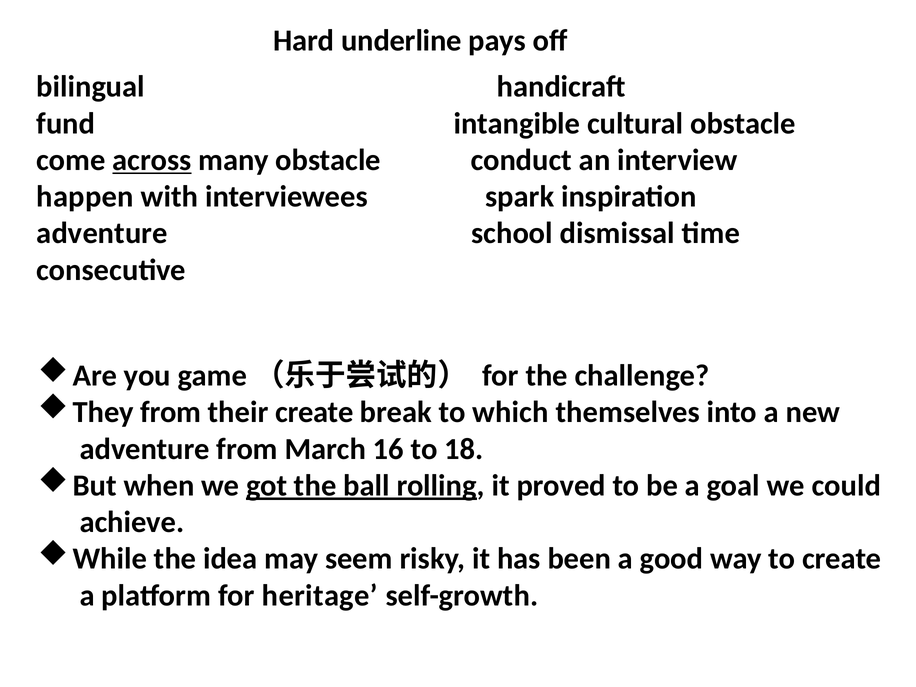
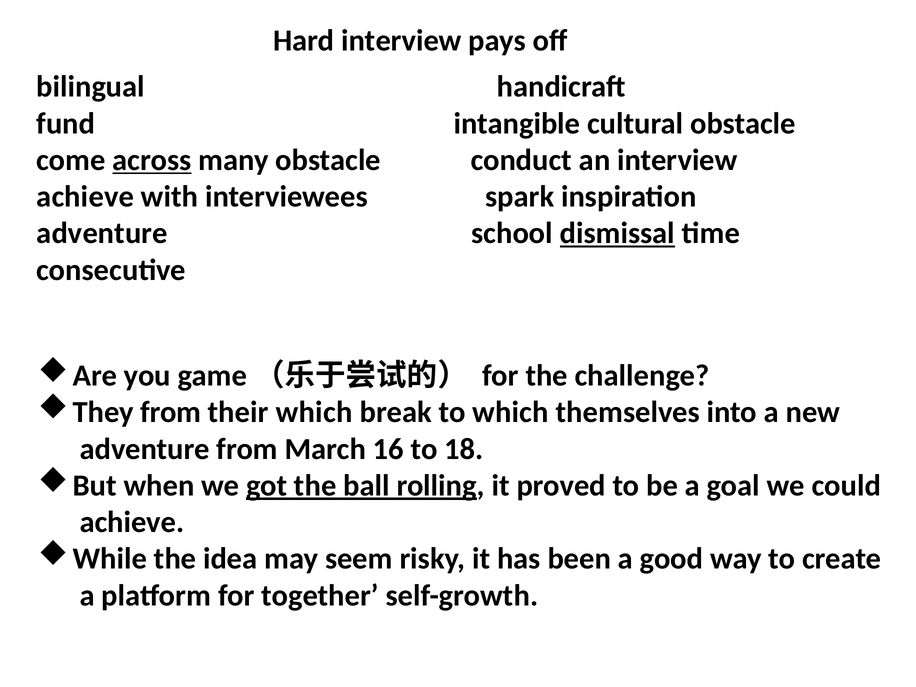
Hard underline: underline -> interview (401, 41)
happen: happen -> achieve (85, 197)
dismissal underline: none -> present (617, 233)
their create: create -> which (314, 412)
heritage: heritage -> together (320, 595)
